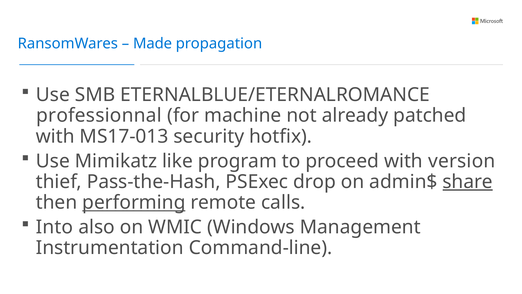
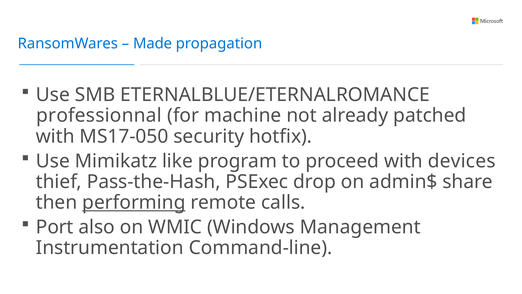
MS17-013: MS17-013 -> MS17-050 (124, 136)
version: version -> devices (462, 161)
share underline: present -> none (468, 182)
Into: Into -> Port (55, 227)
